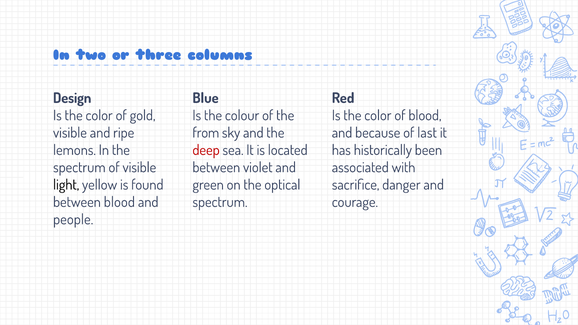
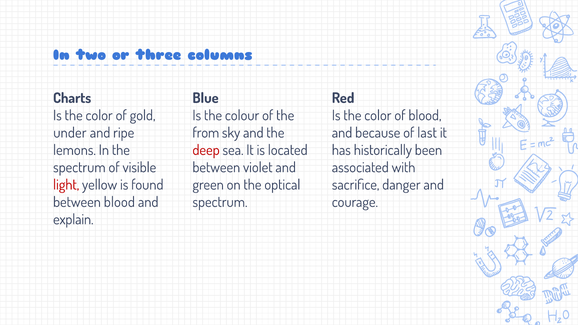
Design: Design -> Charts (72, 98)
visible: visible -> under (70, 133)
light colour: black -> red (66, 185)
people: people -> explain (73, 220)
